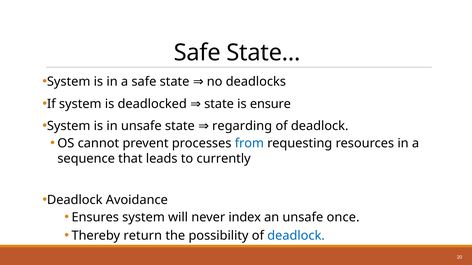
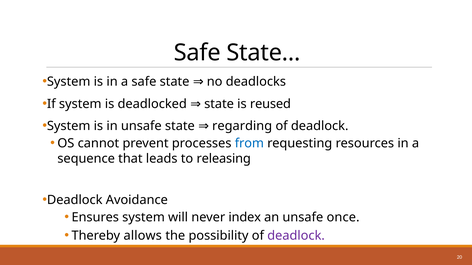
ensure: ensure -> reused (270, 104)
currently: currently -> releasing (224, 159)
return: return -> allows (143, 236)
deadlock colour: blue -> purple (296, 236)
